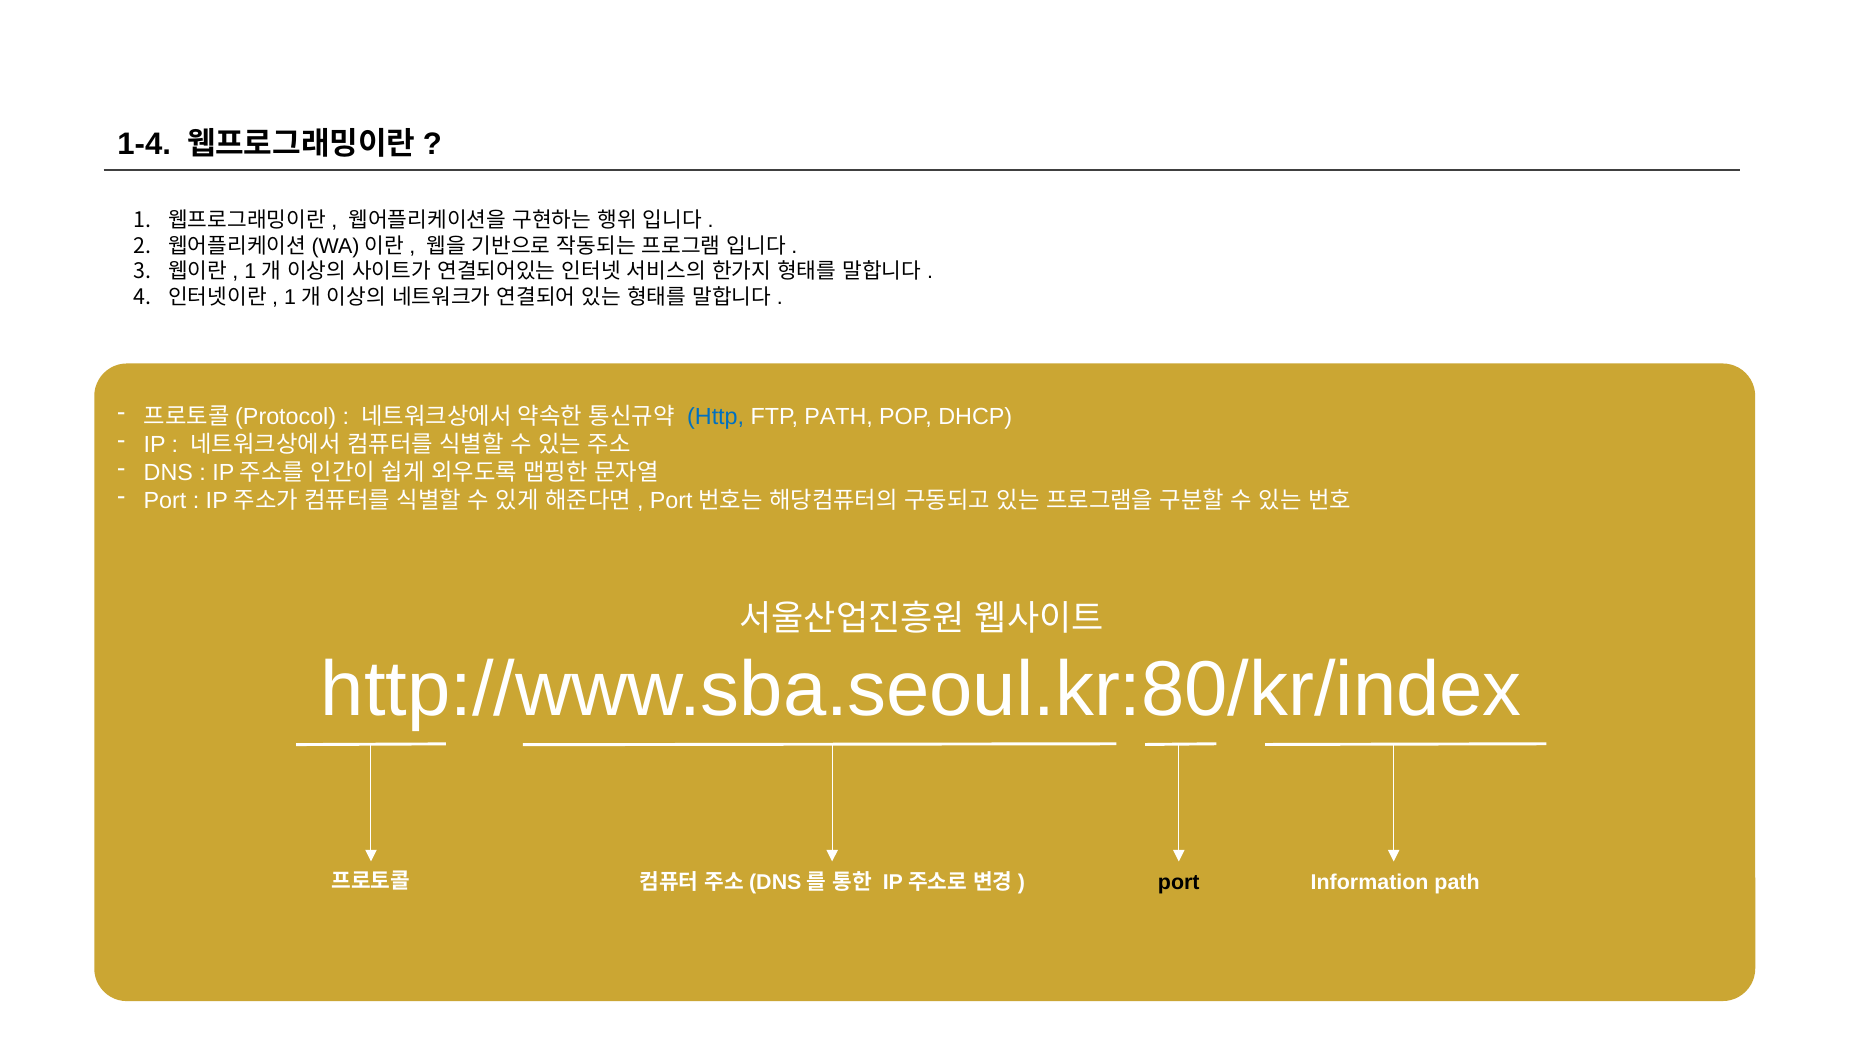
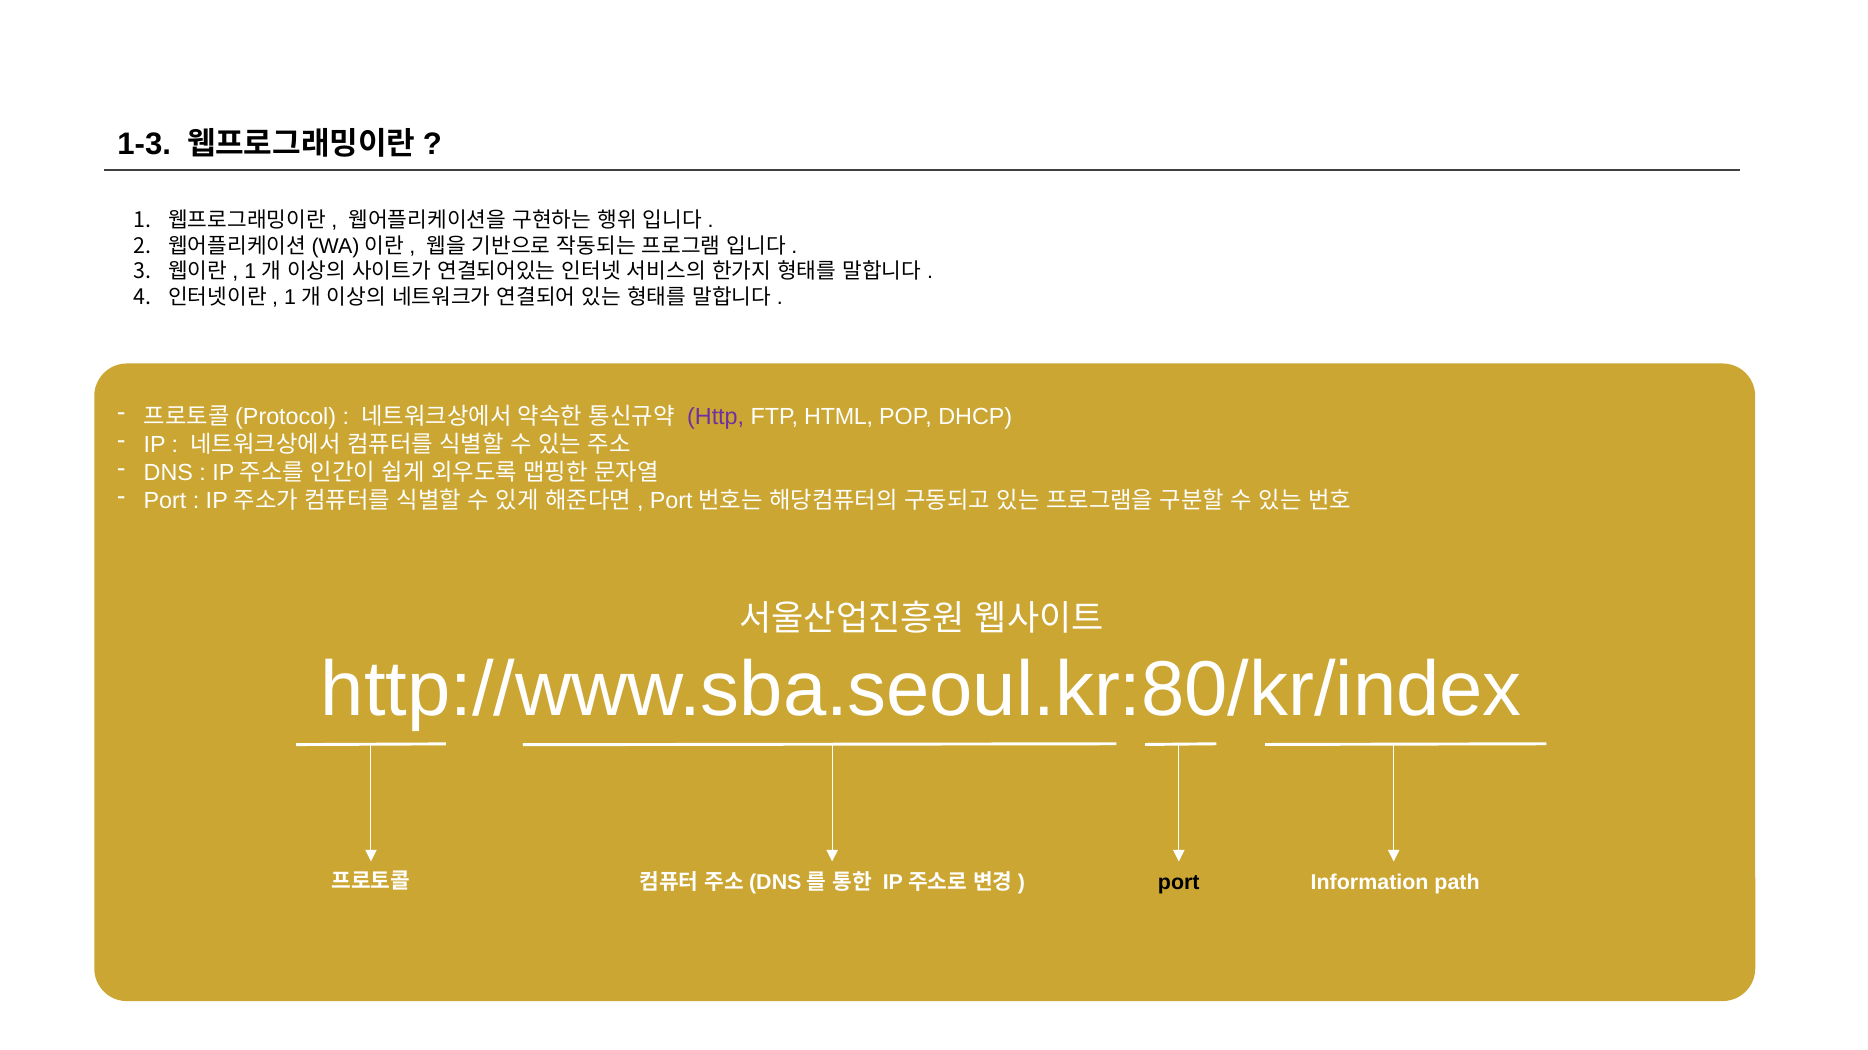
1-4: 1-4 -> 1-3 (144, 144)
Http colour: blue -> purple (716, 417)
FTP PATH: PATH -> HTML (839, 417)
